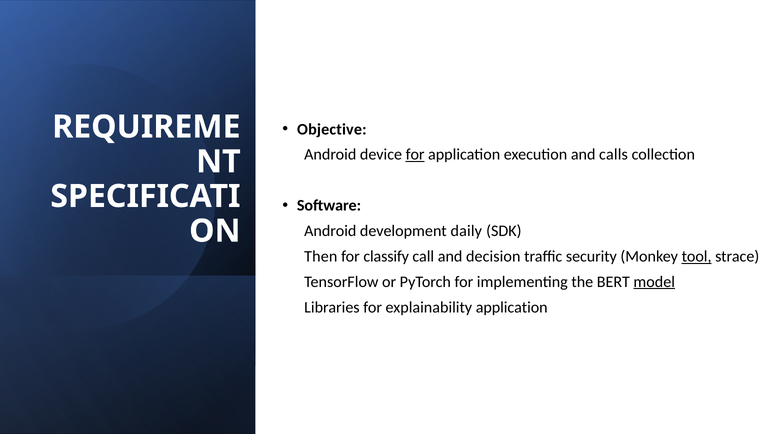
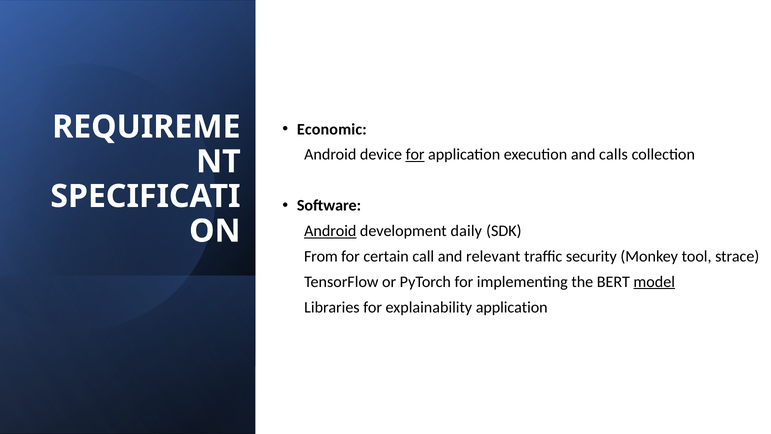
Objective: Objective -> Economic (332, 129)
Android underline: none -> present (330, 231)
Then: Then -> From (321, 256)
classify: classify -> certain (386, 256)
decision: decision -> relevant (493, 256)
tool underline: present -> none (697, 256)
